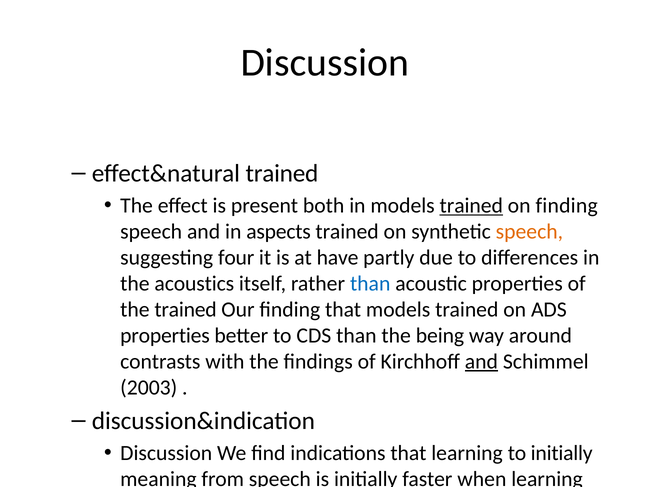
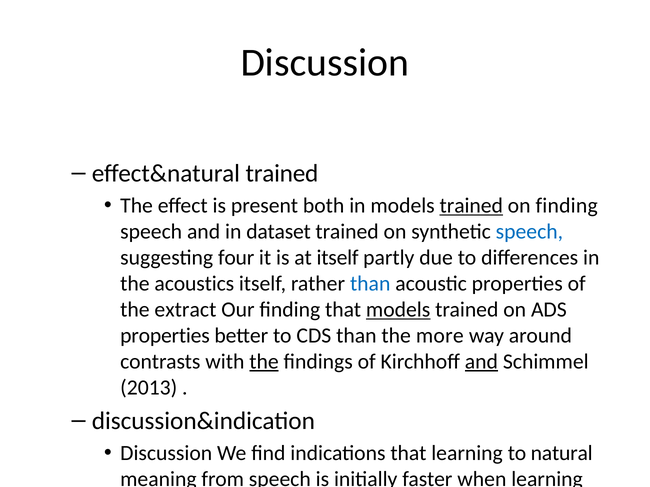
aspects: aspects -> dataset (279, 232)
speech colour: orange -> blue (529, 232)
at have: have -> itself (338, 258)
the trained: trained -> extract (185, 310)
models underline: none -> present (398, 310)
being: being -> more (440, 336)
the underline: none -> present (264, 362)
2003: 2003 -> 2013 (149, 388)
to initially: initially -> natural (562, 454)
